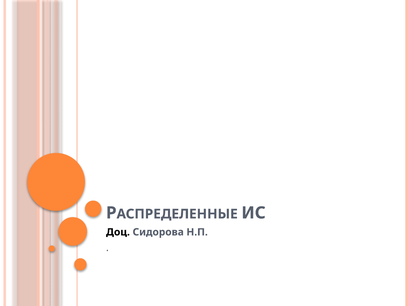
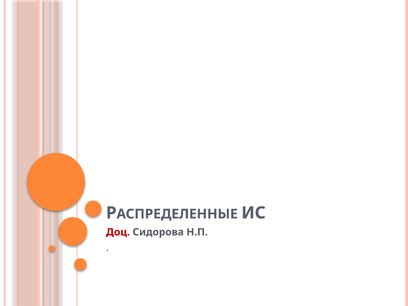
Доц colour: black -> red (118, 232)
